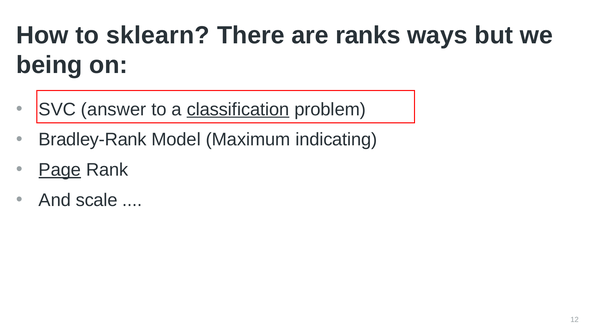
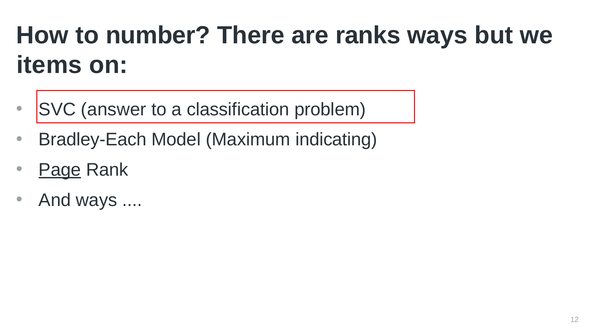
sklearn: sklearn -> number (158, 35)
being: being -> items (49, 65)
classification underline: present -> none (238, 109)
Bradley-Rank: Bradley-Rank -> Bradley-Each (93, 140)
And scale: scale -> ways (97, 200)
